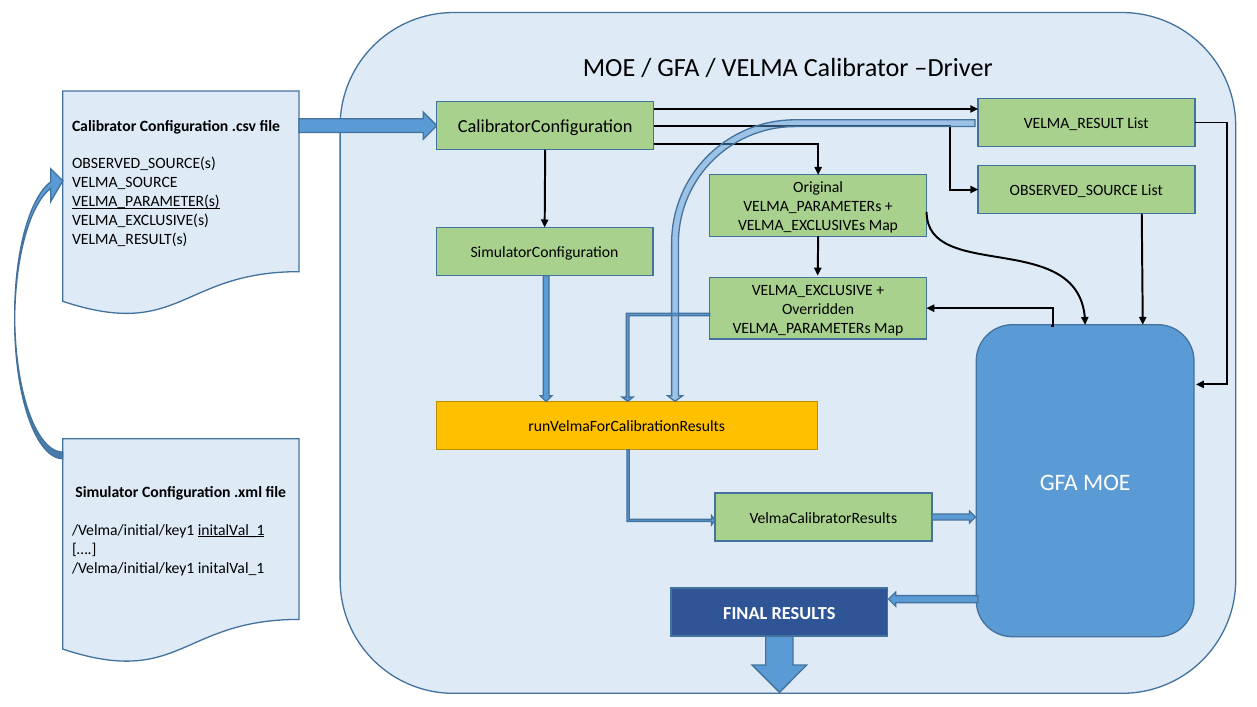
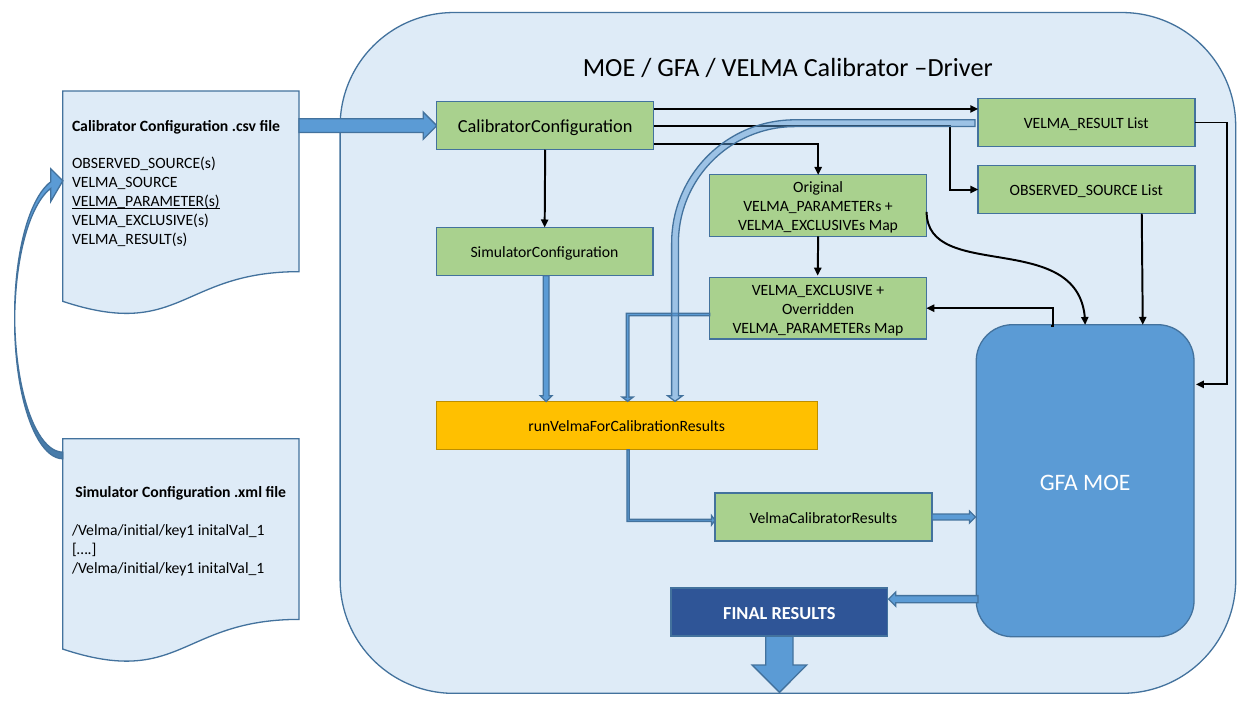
initalVal_1 underline: present -> none (231, 530)
